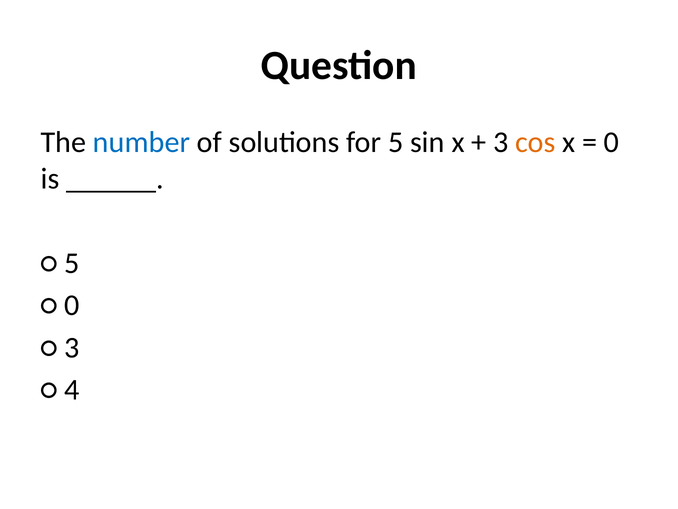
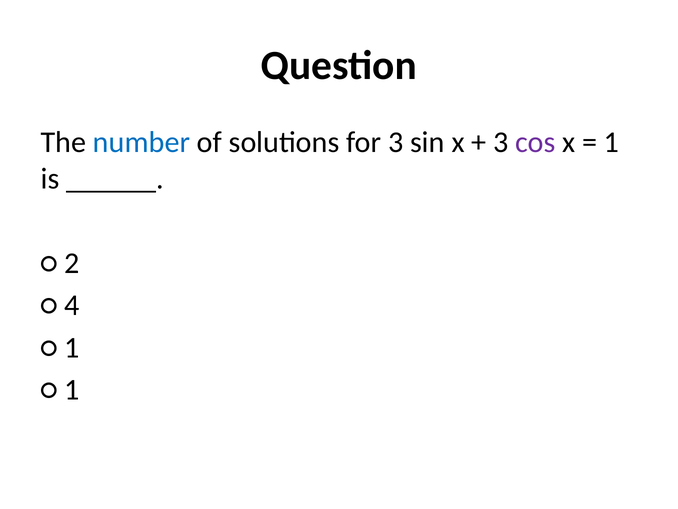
for 5: 5 -> 3 (396, 142)
cos colour: orange -> purple (535, 142)
0: 0 -> 1 (612, 142)
5: 5 -> 2 (72, 263)
0: 0 -> 4 (72, 305)
3: 3 -> 1 (72, 347)
4: 4 -> 1 (72, 390)
